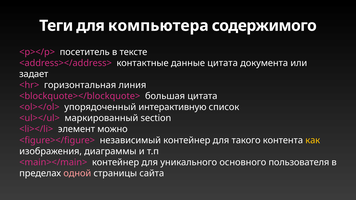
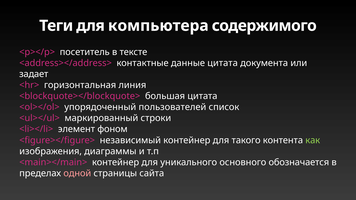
интерактивную: интерактивную -> пользователей (172, 107)
section: section -> строки (156, 118)
можно: можно -> фоном (112, 129)
как colour: yellow -> light green (313, 140)
пользователя: пользователя -> обозначается (299, 162)
